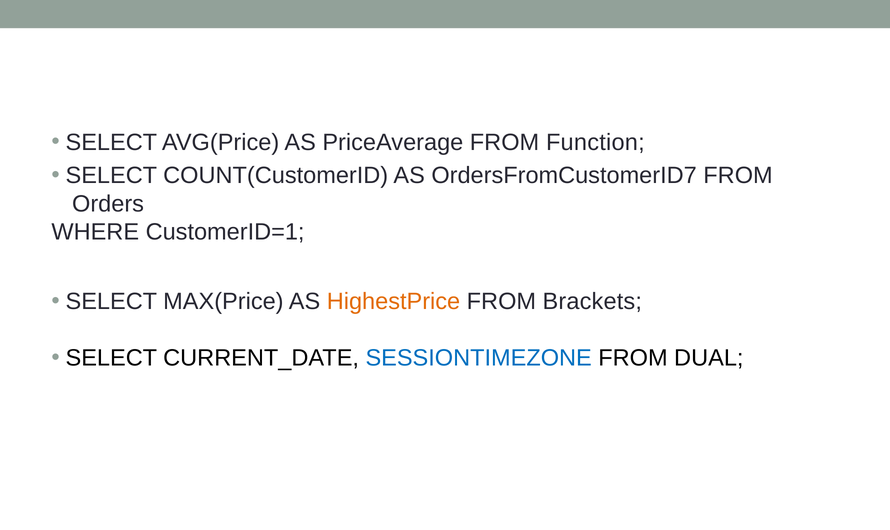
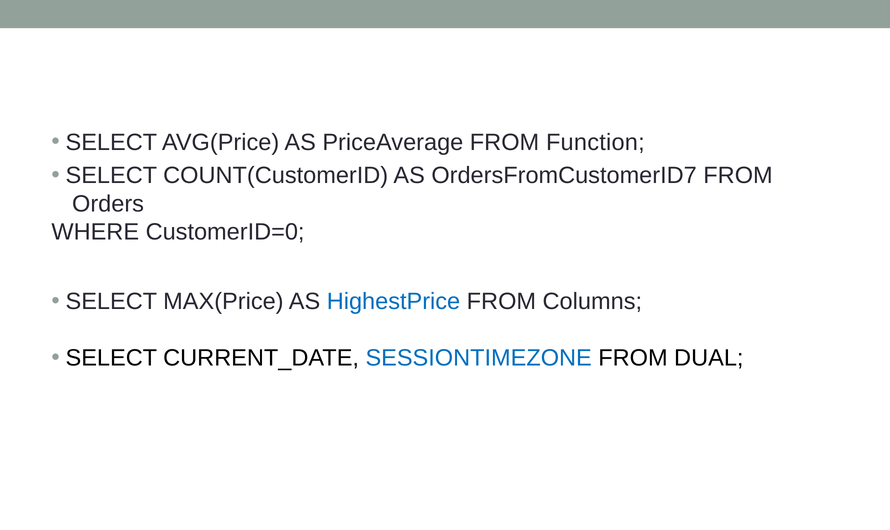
CustomerID=1: CustomerID=1 -> CustomerID=0 (225, 232)
HighestPrice colour: orange -> blue (393, 302)
Brackets: Brackets -> Columns (592, 302)
